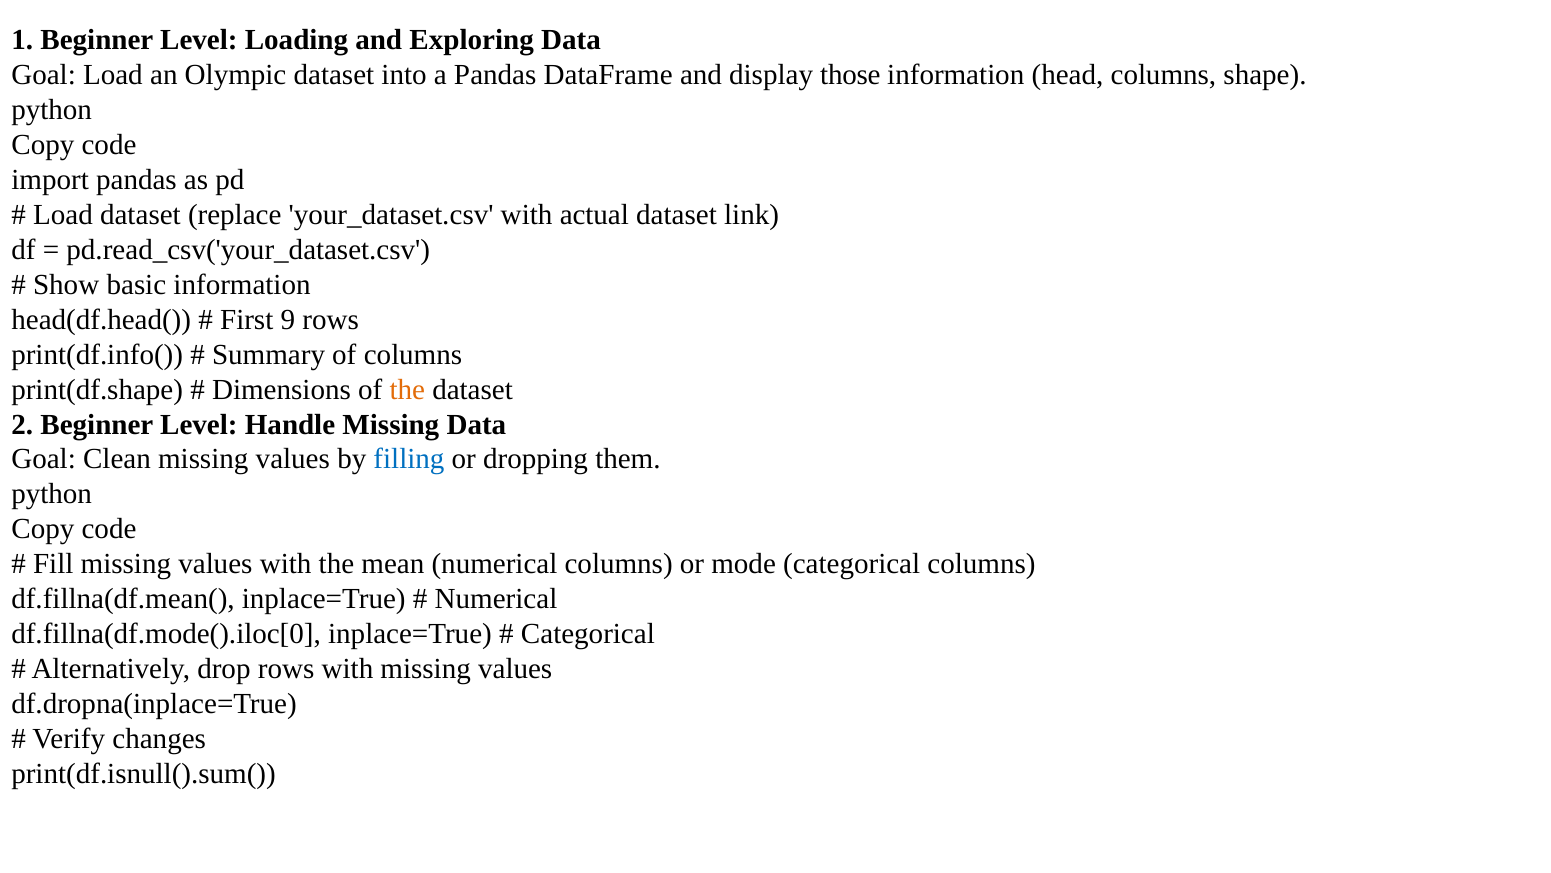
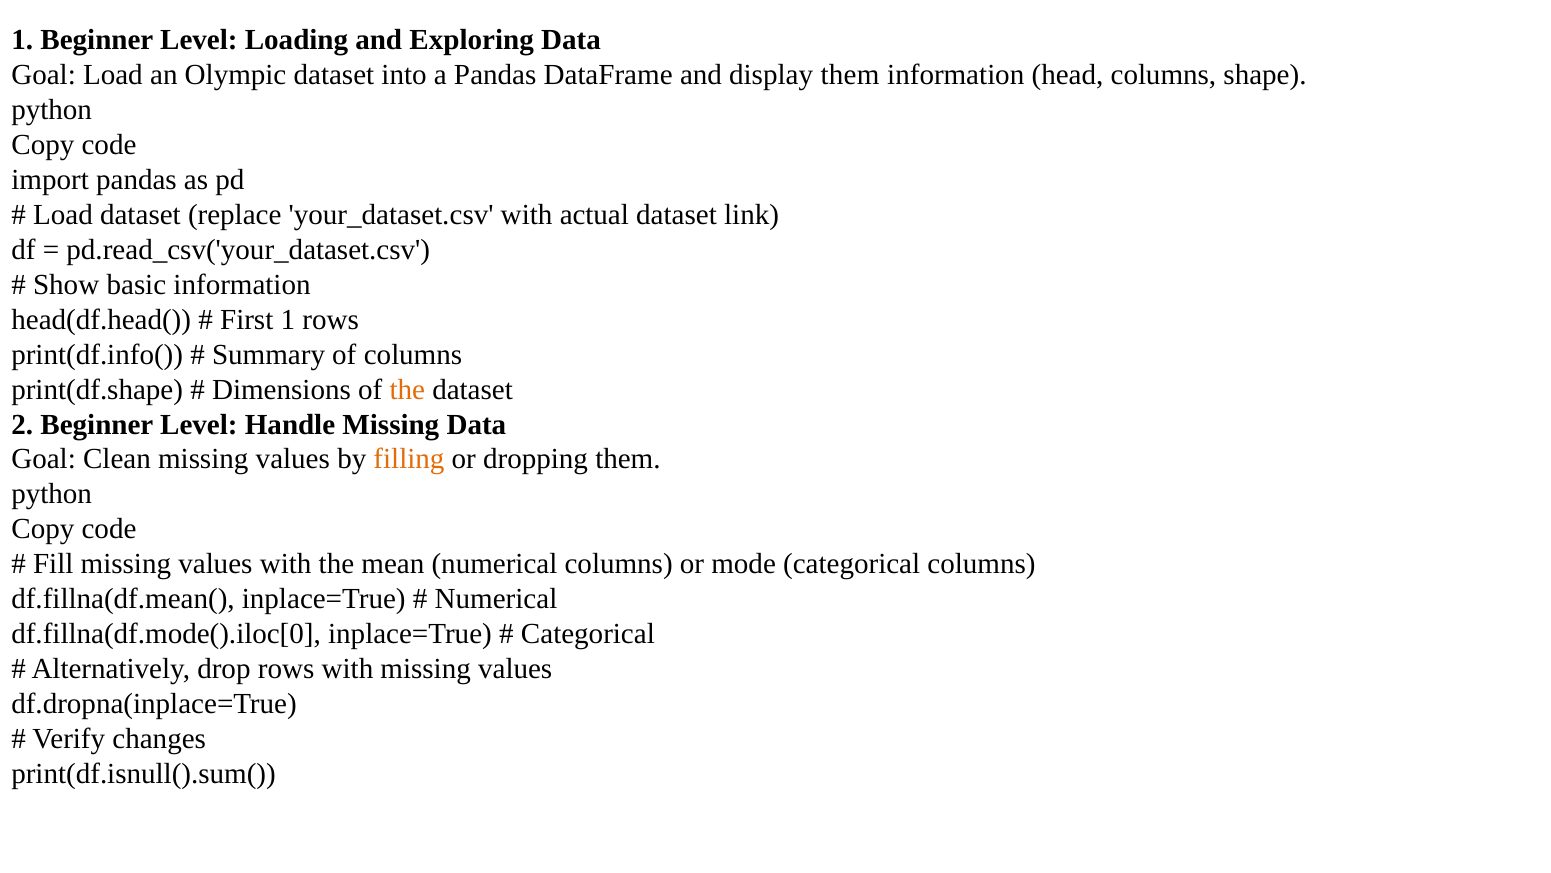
display those: those -> them (850, 75)
First 9: 9 -> 1 (288, 319)
filling colour: blue -> orange (409, 459)
